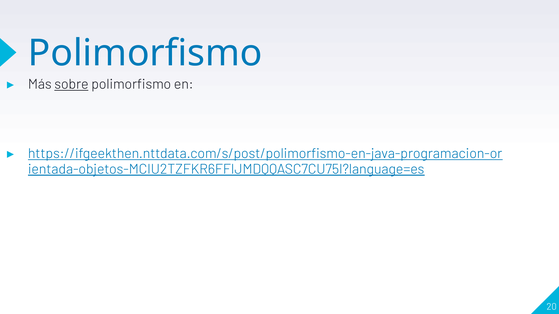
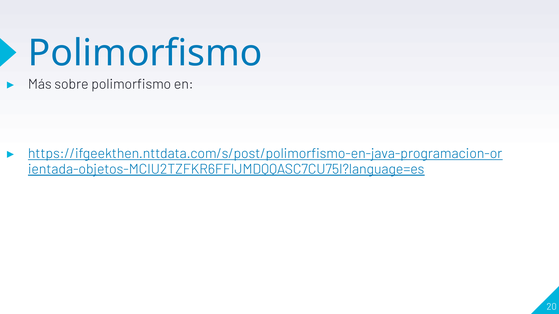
sobre underline: present -> none (71, 84)
